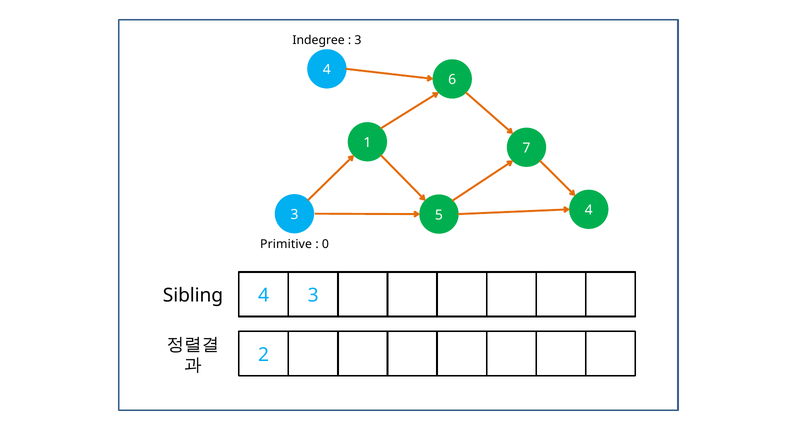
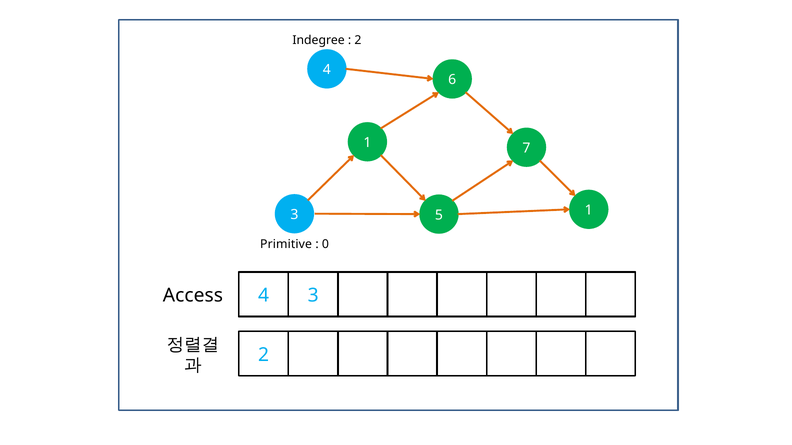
3: 3 -> 2 (358, 40)
5 4: 4 -> 1 (589, 210)
Sibling: Sibling -> Access (193, 296)
